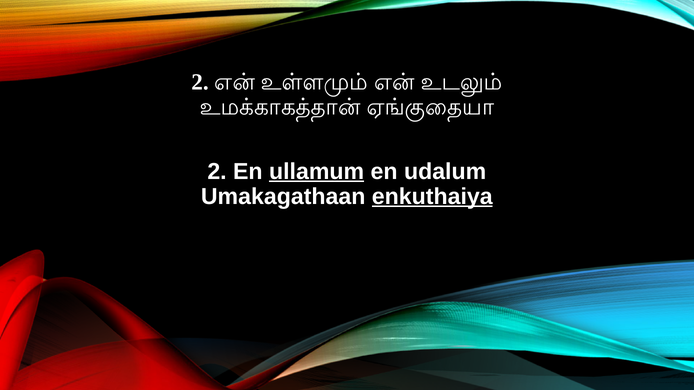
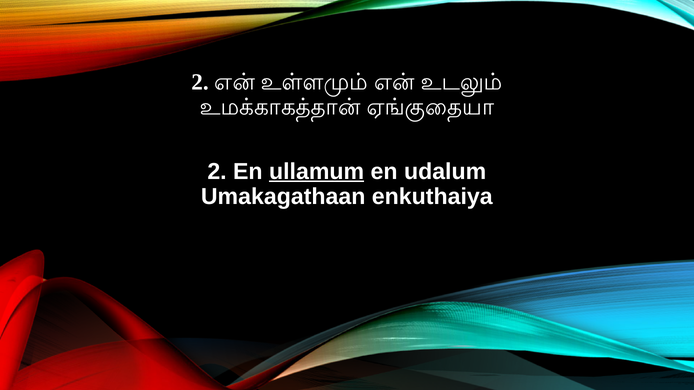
enkuthaiya underline: present -> none (432, 197)
